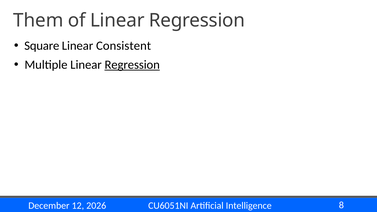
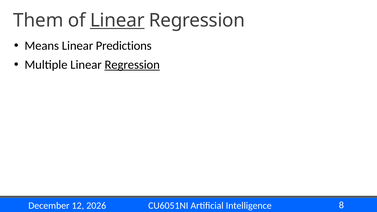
Linear underline: none -> present (117, 20)
Square: Square -> Means (42, 46)
Consistent: Consistent -> Predictions (124, 46)
